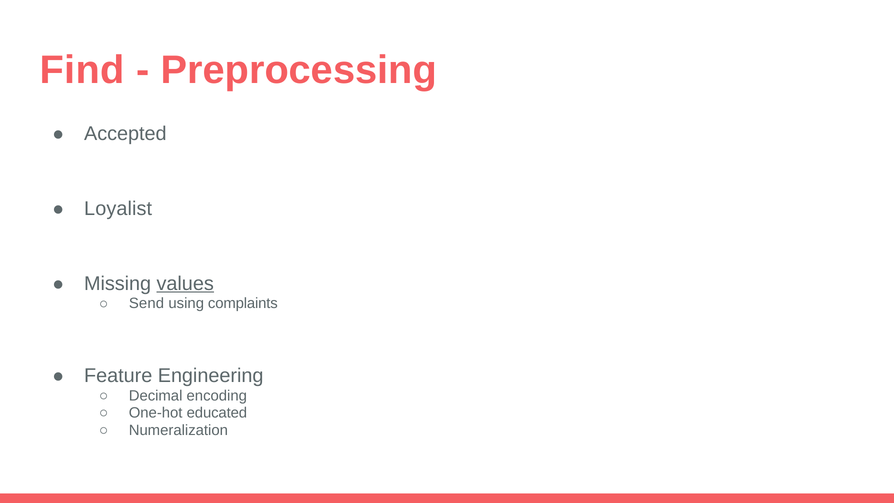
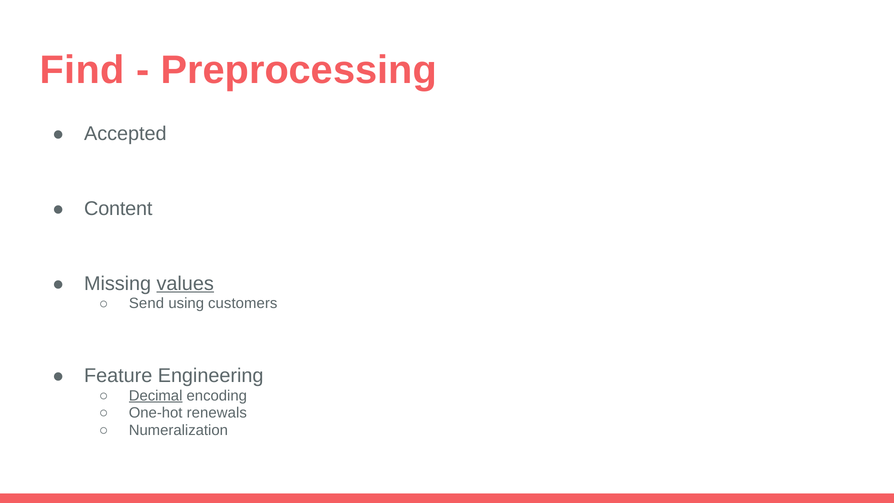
Loyalist: Loyalist -> Content (118, 209)
complaints: complaints -> customers (243, 303)
Decimal underline: none -> present (156, 396)
educated: educated -> renewals (217, 413)
